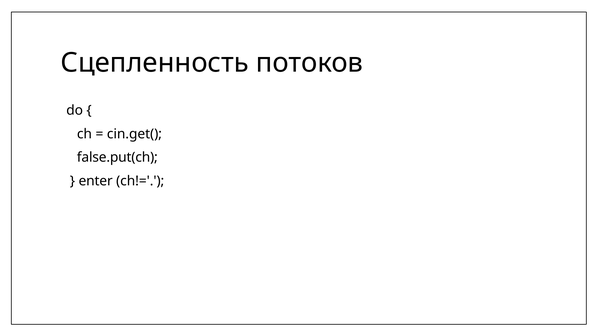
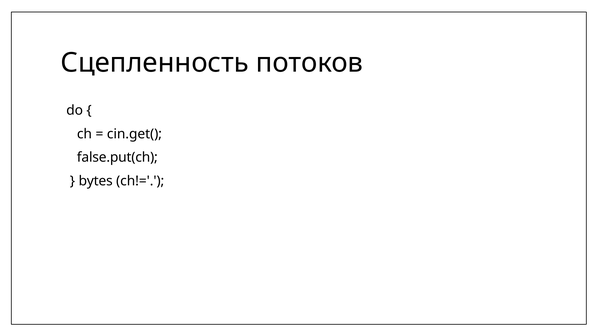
enter: enter -> bytes (96, 181)
